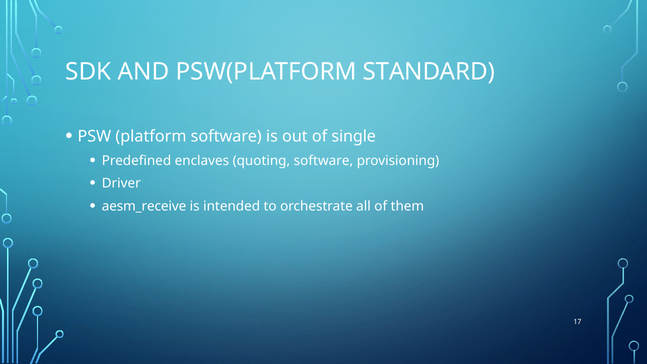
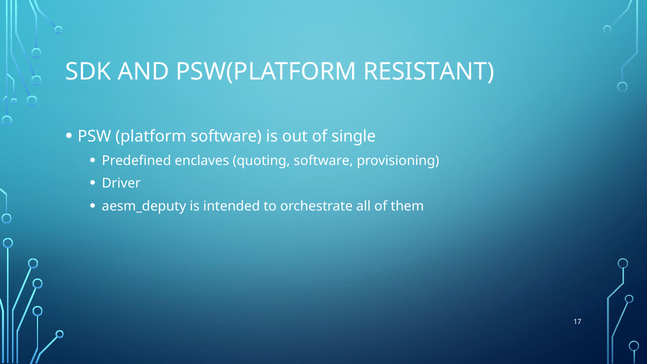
STANDARD: STANDARD -> RESISTANT (429, 72)
aesm_receive: aesm_receive -> aesm_deputy (144, 206)
